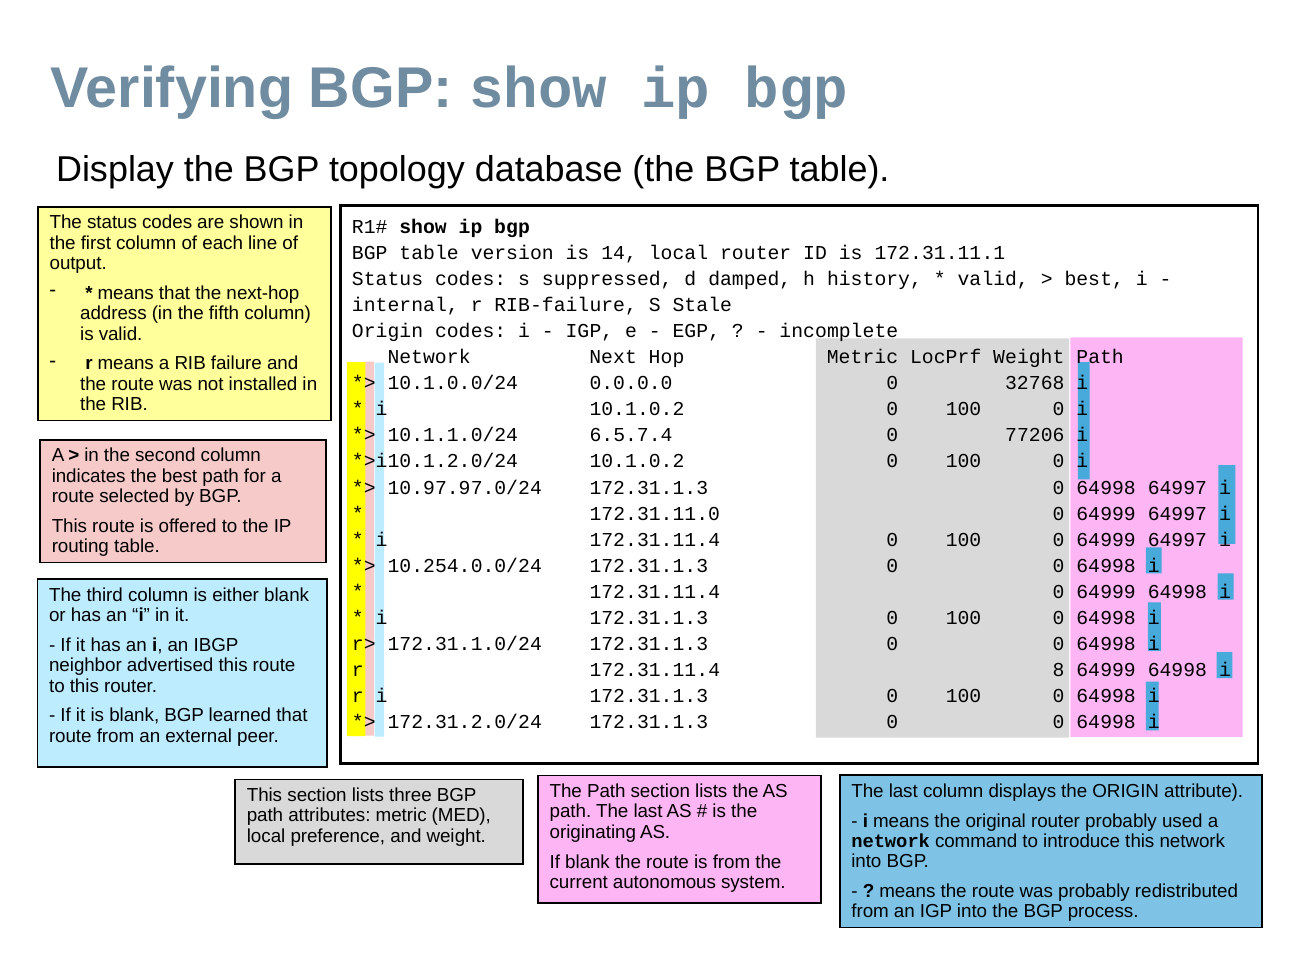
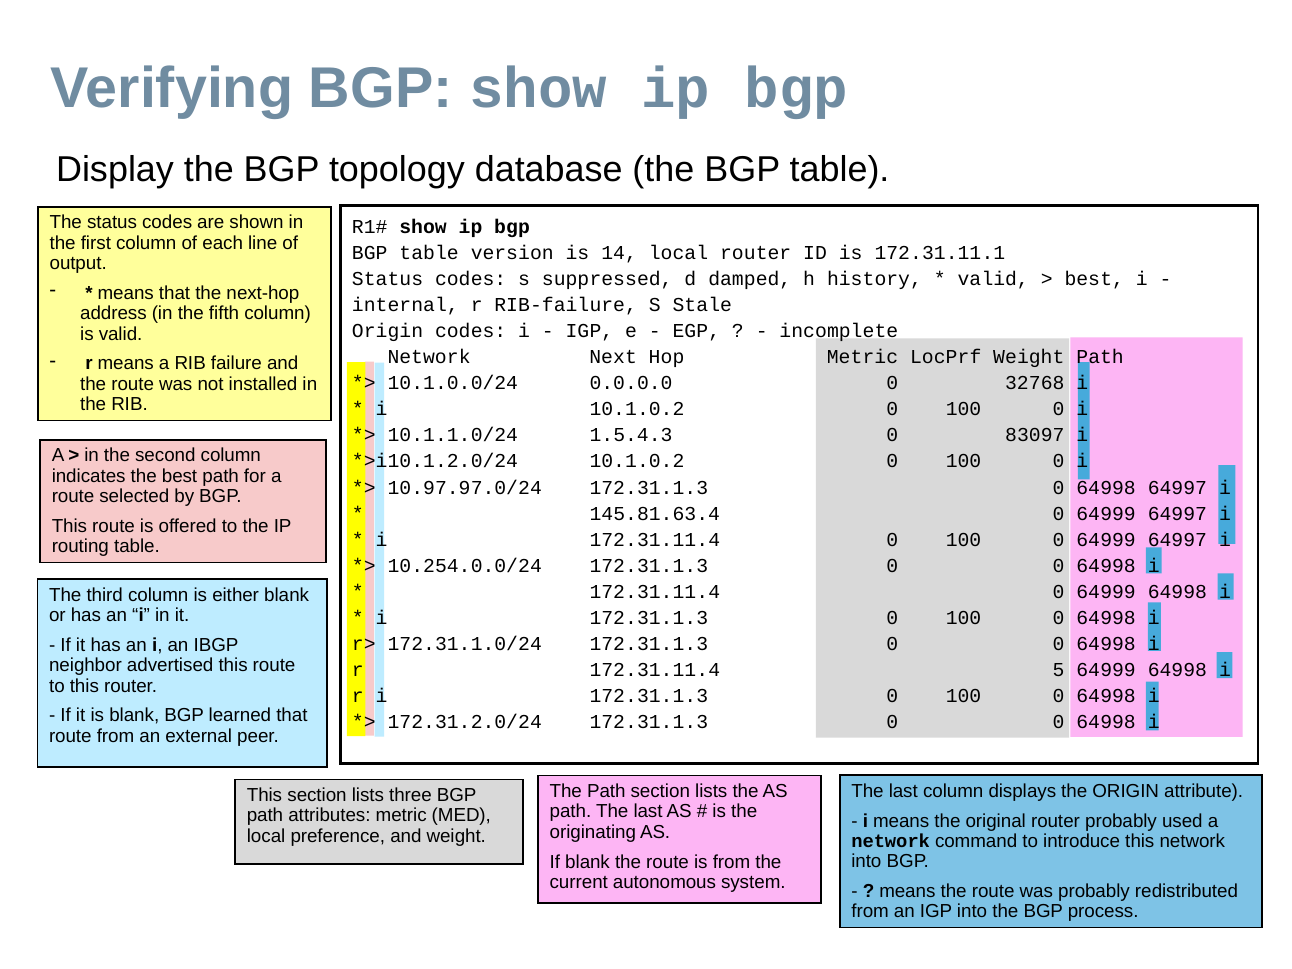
6.5.7.4: 6.5.7.4 -> 1.5.4.3 (631, 435)
77206: 77206 -> 83097 (1035, 435)
172.31.11.0: 172.31.11.0 -> 145.81.63.4 (655, 514)
8: 8 -> 5 (1059, 670)
